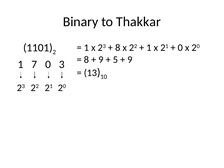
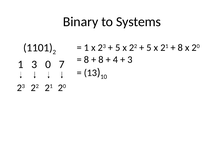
Thakkar: Thakkar -> Systems (139, 22)
8: 8 -> 5 (118, 48)
1: 1 -> 5 (149, 48)
0: 0 -> 8 (180, 48)
9: 9 -> 8 (101, 60)
5: 5 -> 4 (115, 60)
9: 9 -> 3 (130, 60)
1 7: 7 -> 3 (34, 64)
3: 3 -> 7 (62, 64)
